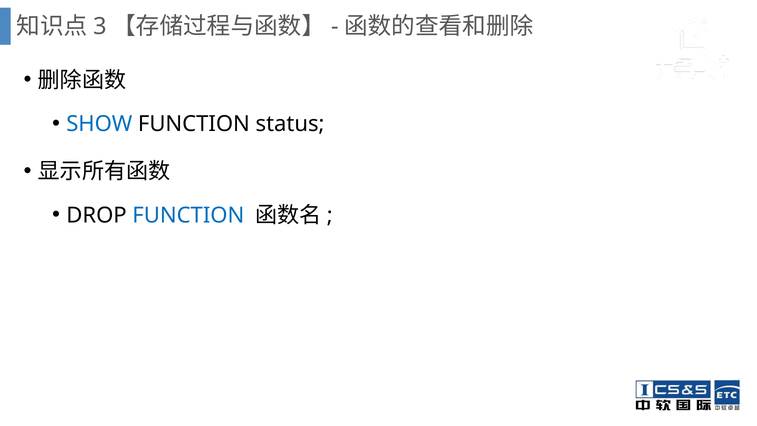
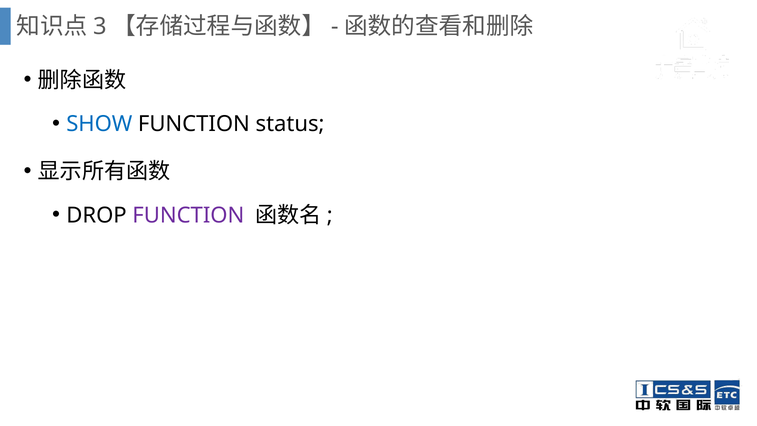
FUNCTION colour: blue -> purple (188, 215)
